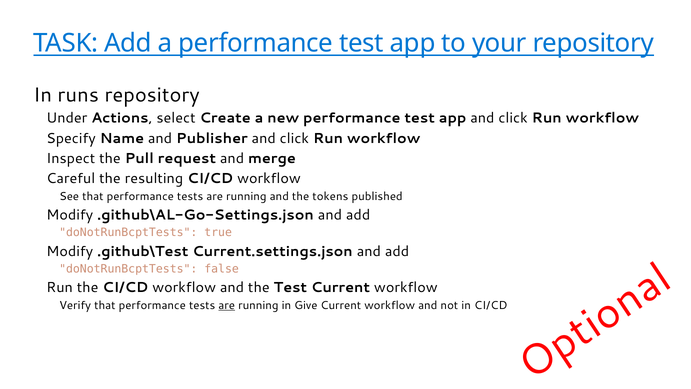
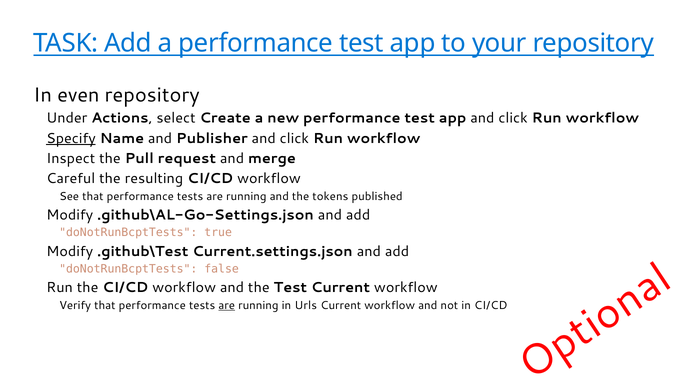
runs: runs -> even (78, 95)
Specify underline: none -> present (71, 138)
Give: Give -> Urls (306, 305)
